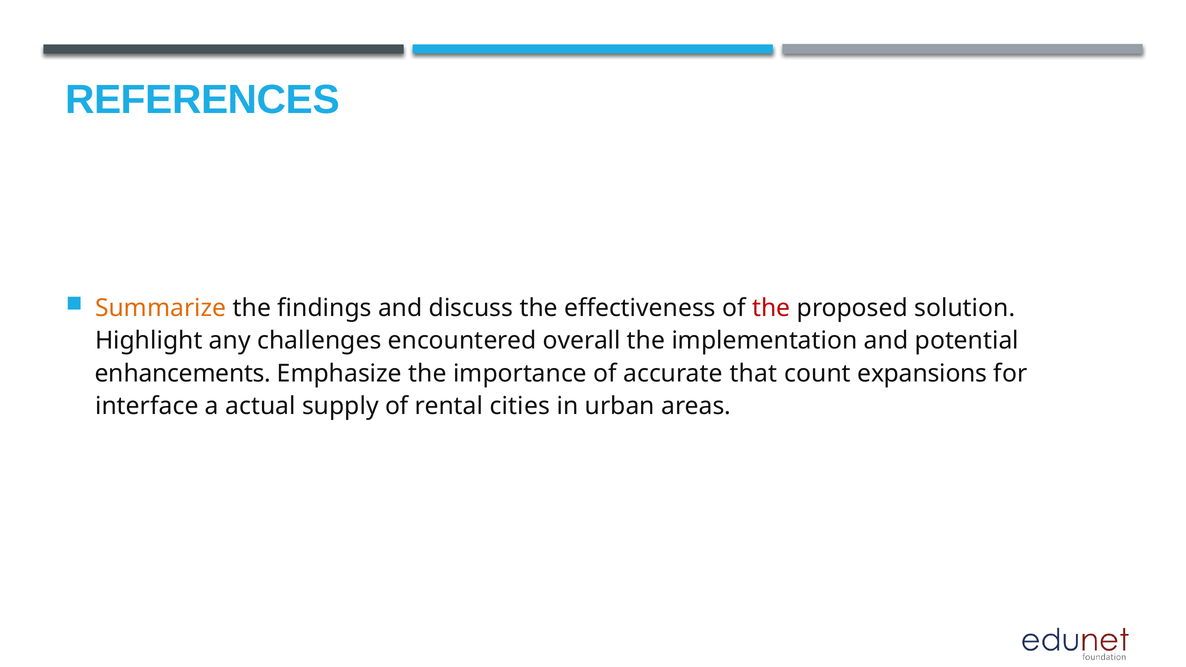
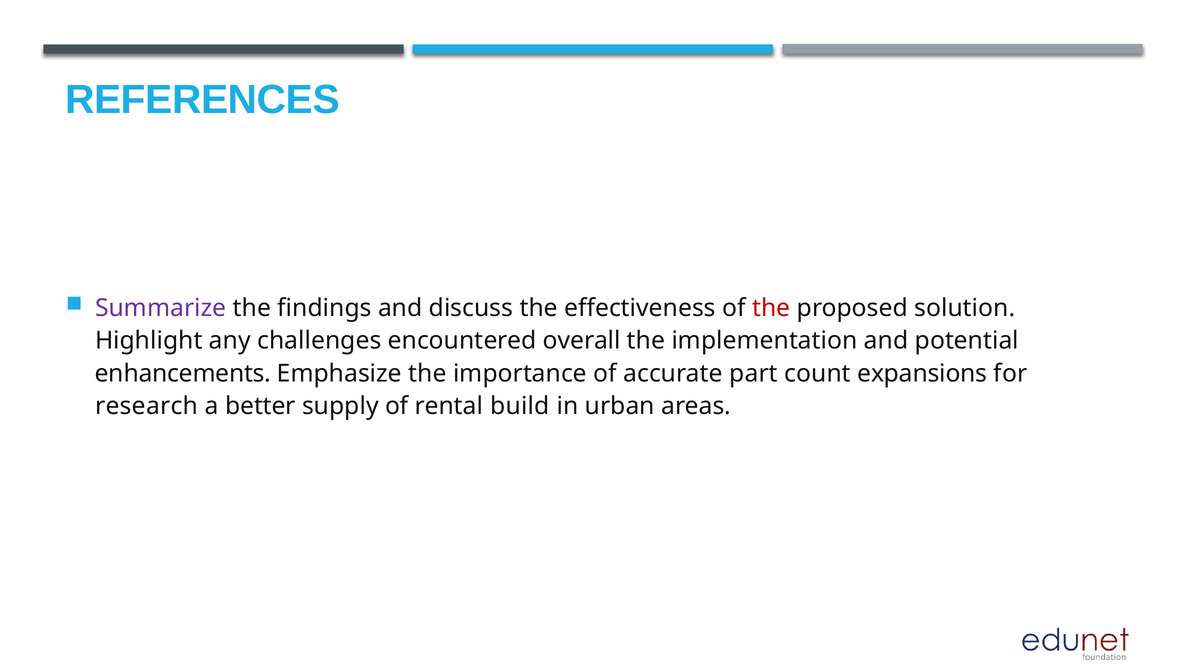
Summarize colour: orange -> purple (161, 308)
that: that -> part (754, 373)
interface: interface -> research (147, 406)
actual: actual -> better (261, 406)
cities: cities -> build (520, 406)
